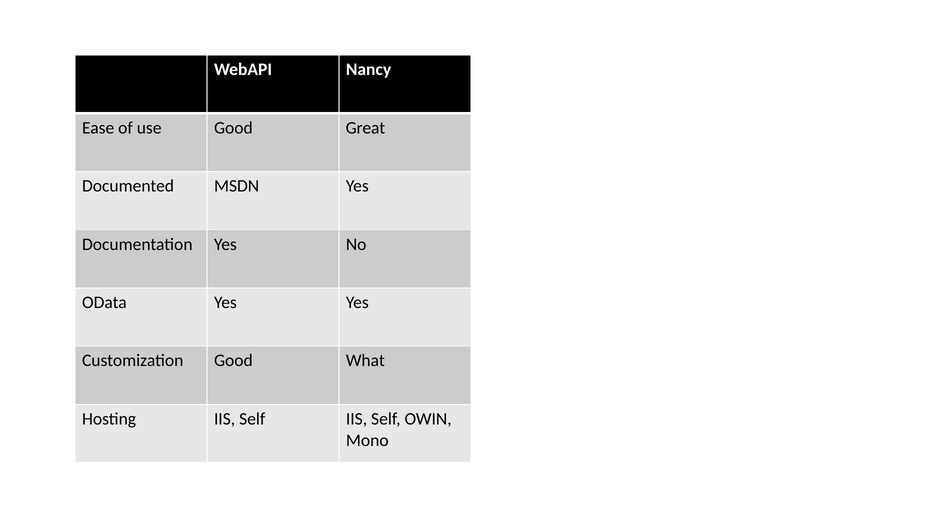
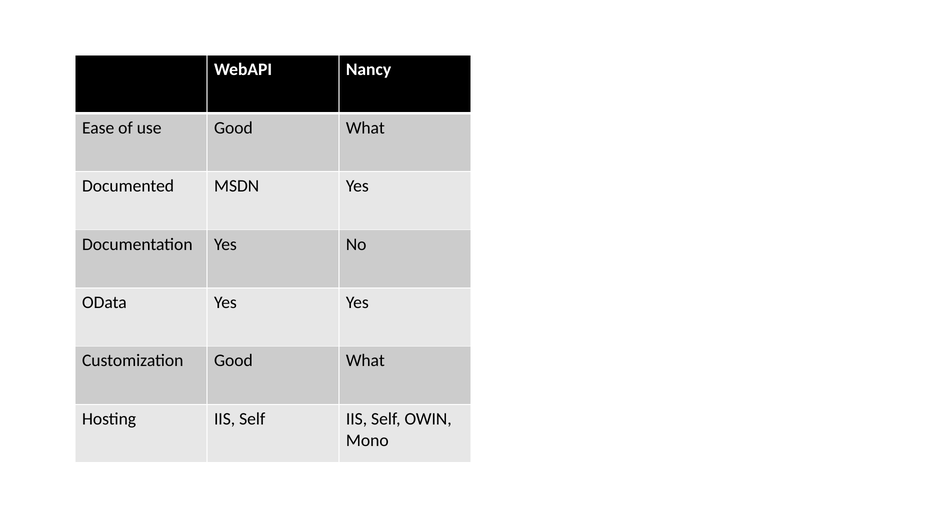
use Good Great: Great -> What (365, 128)
